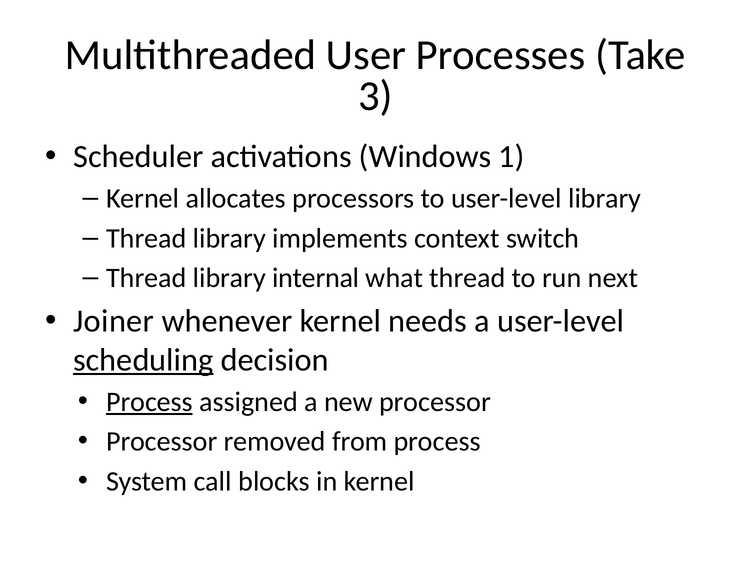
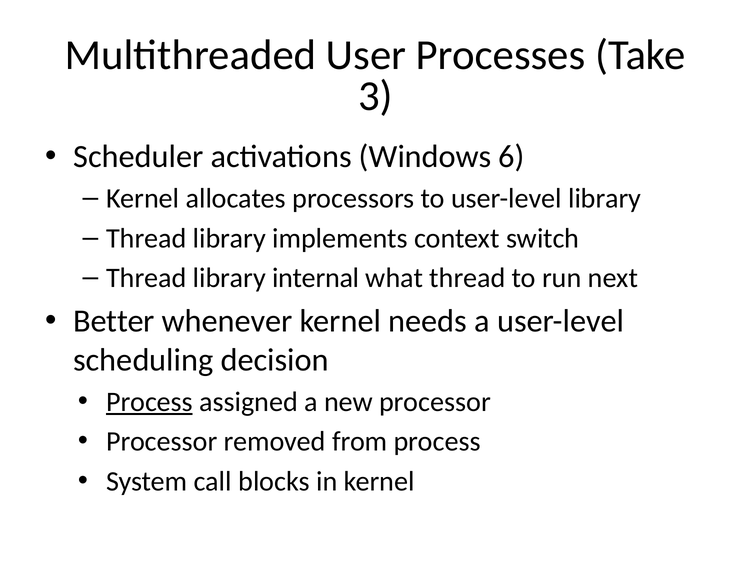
1: 1 -> 6 (511, 157)
Joiner: Joiner -> Better (114, 321)
scheduling underline: present -> none (143, 360)
